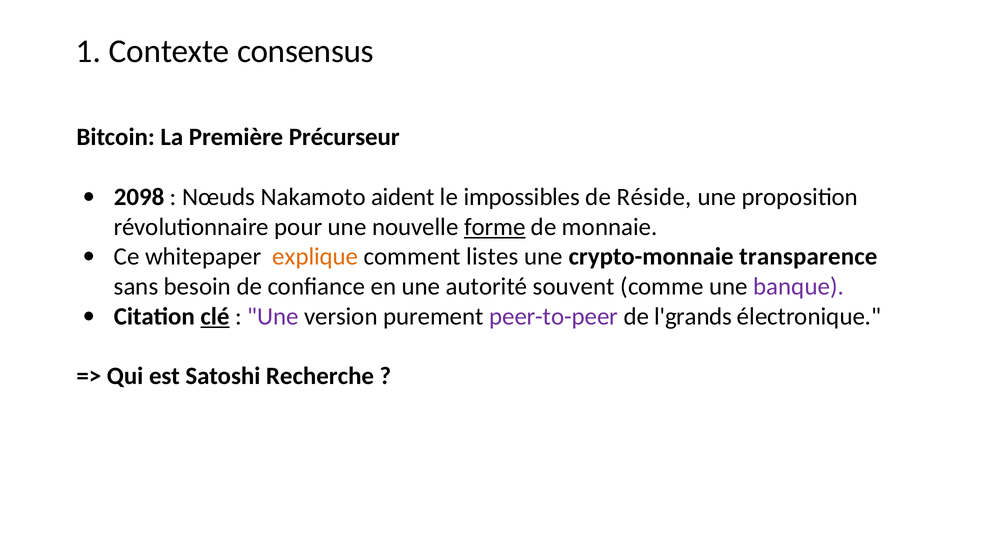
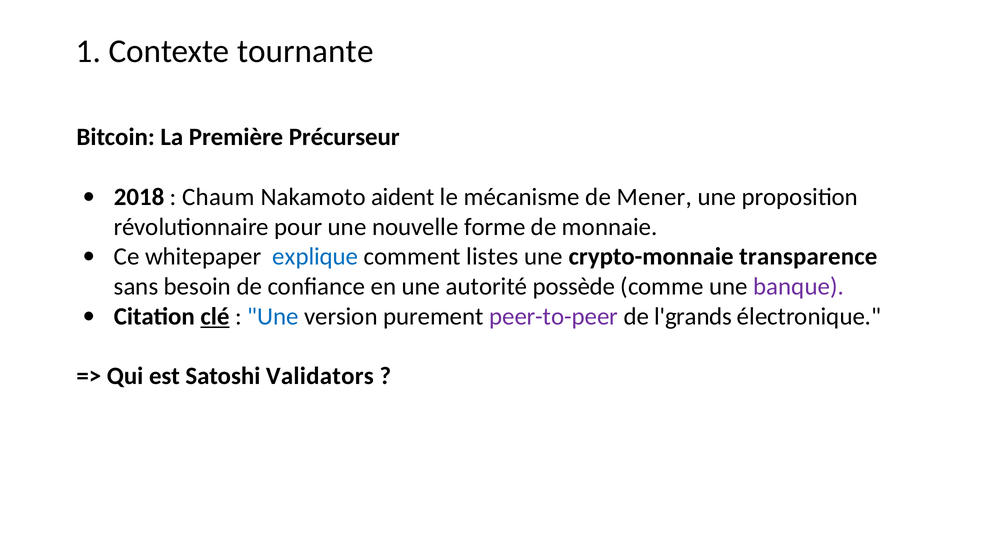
consensus: consensus -> tournante (305, 51)
2098: 2098 -> 2018 (139, 197)
Nœuds: Nœuds -> Chaum (218, 197)
impossibles: impossibles -> mécanisme (522, 197)
Réside: Réside -> Mener (654, 197)
forme underline: present -> none (495, 227)
explique colour: orange -> blue (315, 257)
souvent: souvent -> possède (574, 287)
Une colour: purple -> blue (273, 317)
Recherche: Recherche -> Validators (320, 376)
